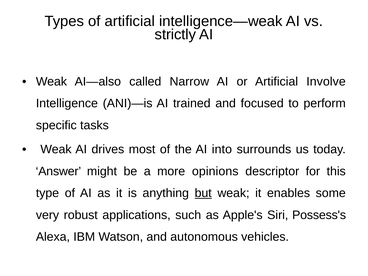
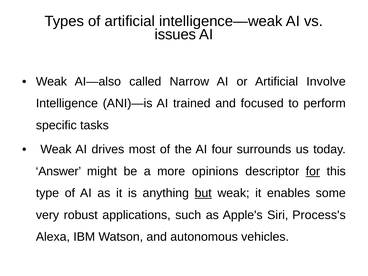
strictly: strictly -> issues (175, 34)
into: into -> four (222, 149)
for underline: none -> present (313, 171)
Possess's: Possess's -> Process's (319, 215)
